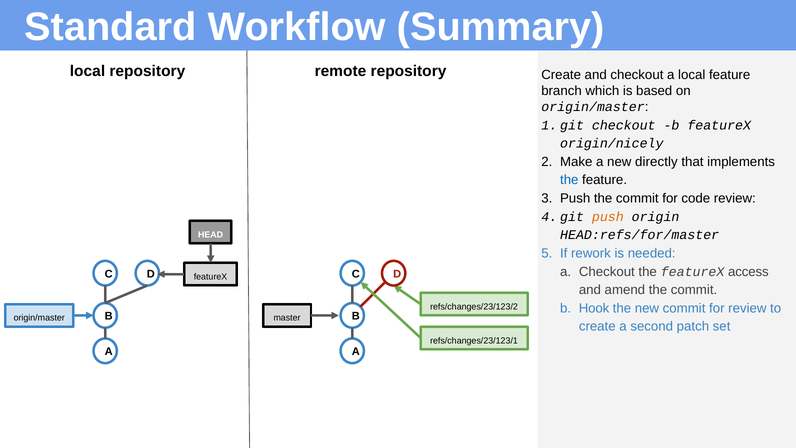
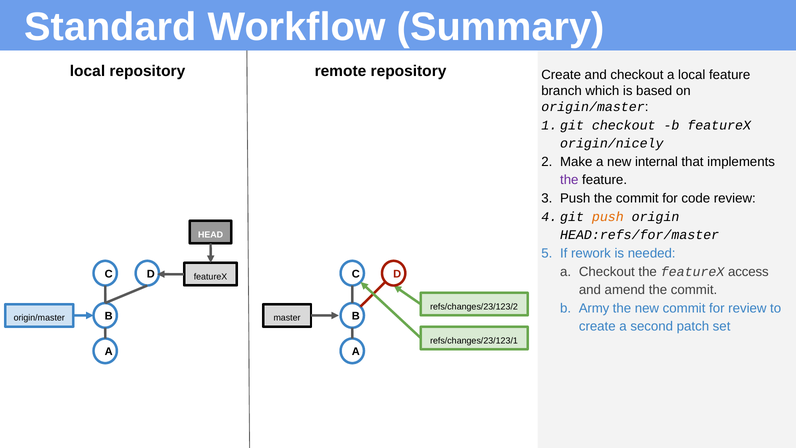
directly: directly -> internal (656, 162)
the colour: blue -> purple (569, 180)
Hook: Hook -> Army (594, 308)
